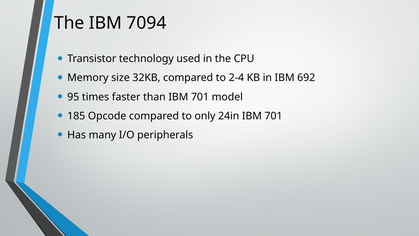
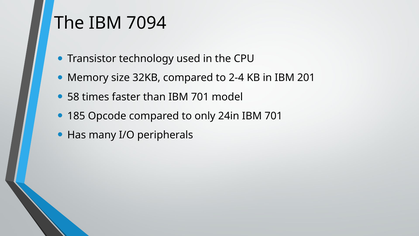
692: 692 -> 201 (306, 78)
95: 95 -> 58 (73, 97)
